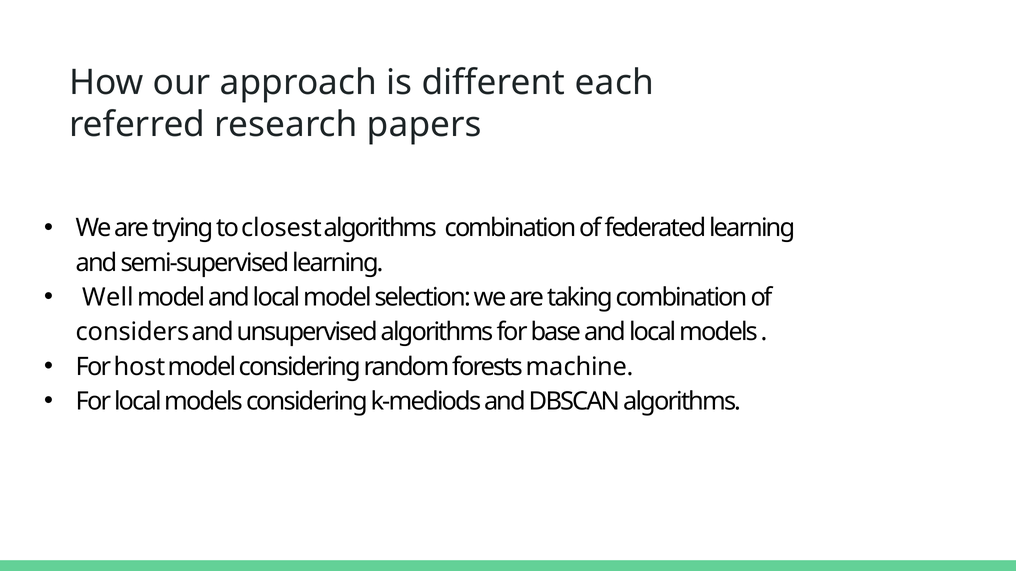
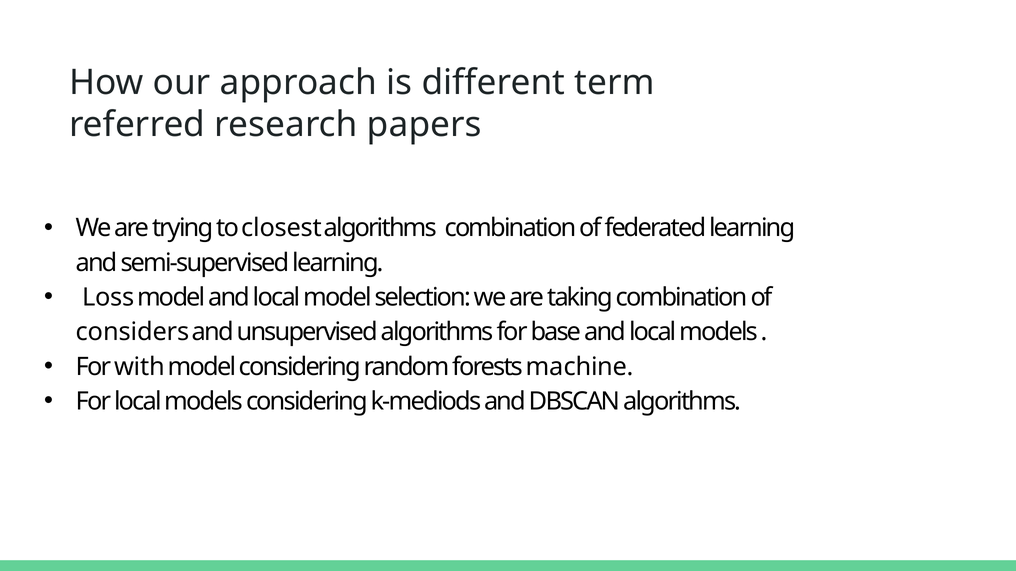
each: each -> term (615, 82)
Well: Well -> Loss (108, 298)
host: host -> with (140, 367)
